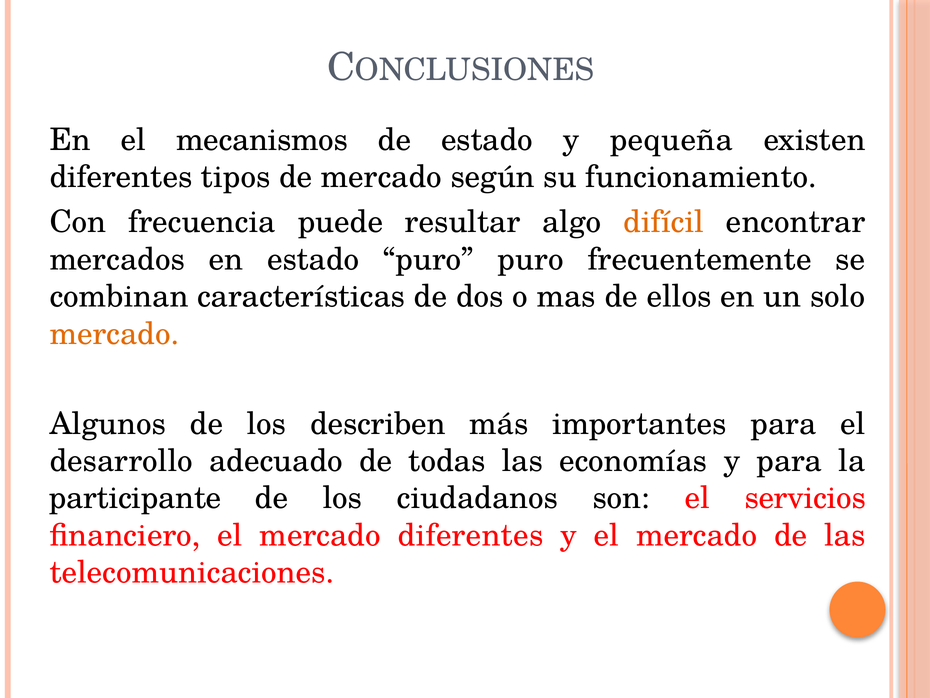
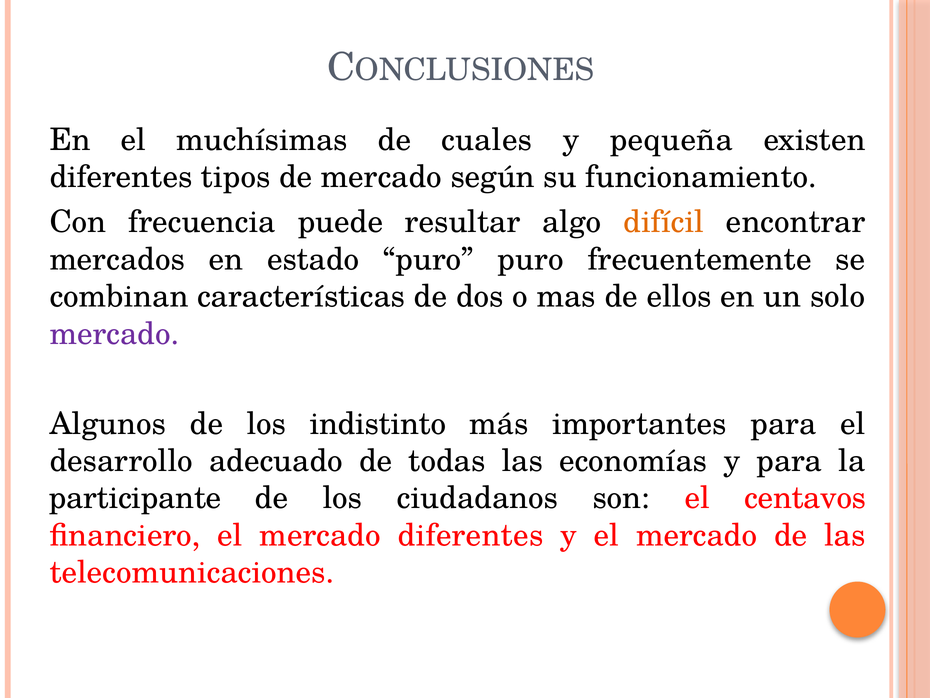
mecanismos: mecanismos -> muchísimas (262, 140)
de estado: estado -> cuales (487, 140)
mercado colour: orange -> purple (114, 334)
describen: describen -> indistinto (378, 423)
servicios: servicios -> centavos (805, 498)
